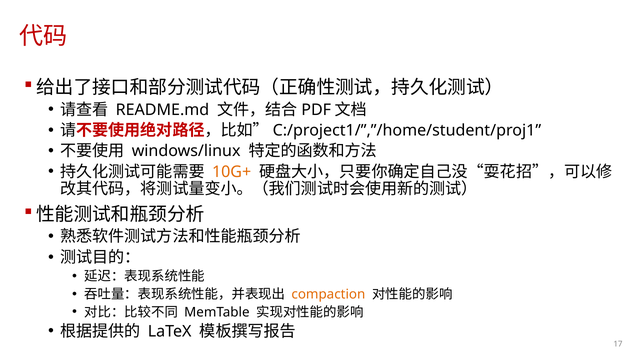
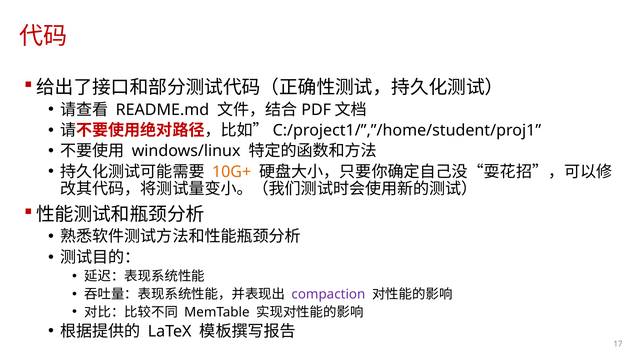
compaction colour: orange -> purple (328, 294)
